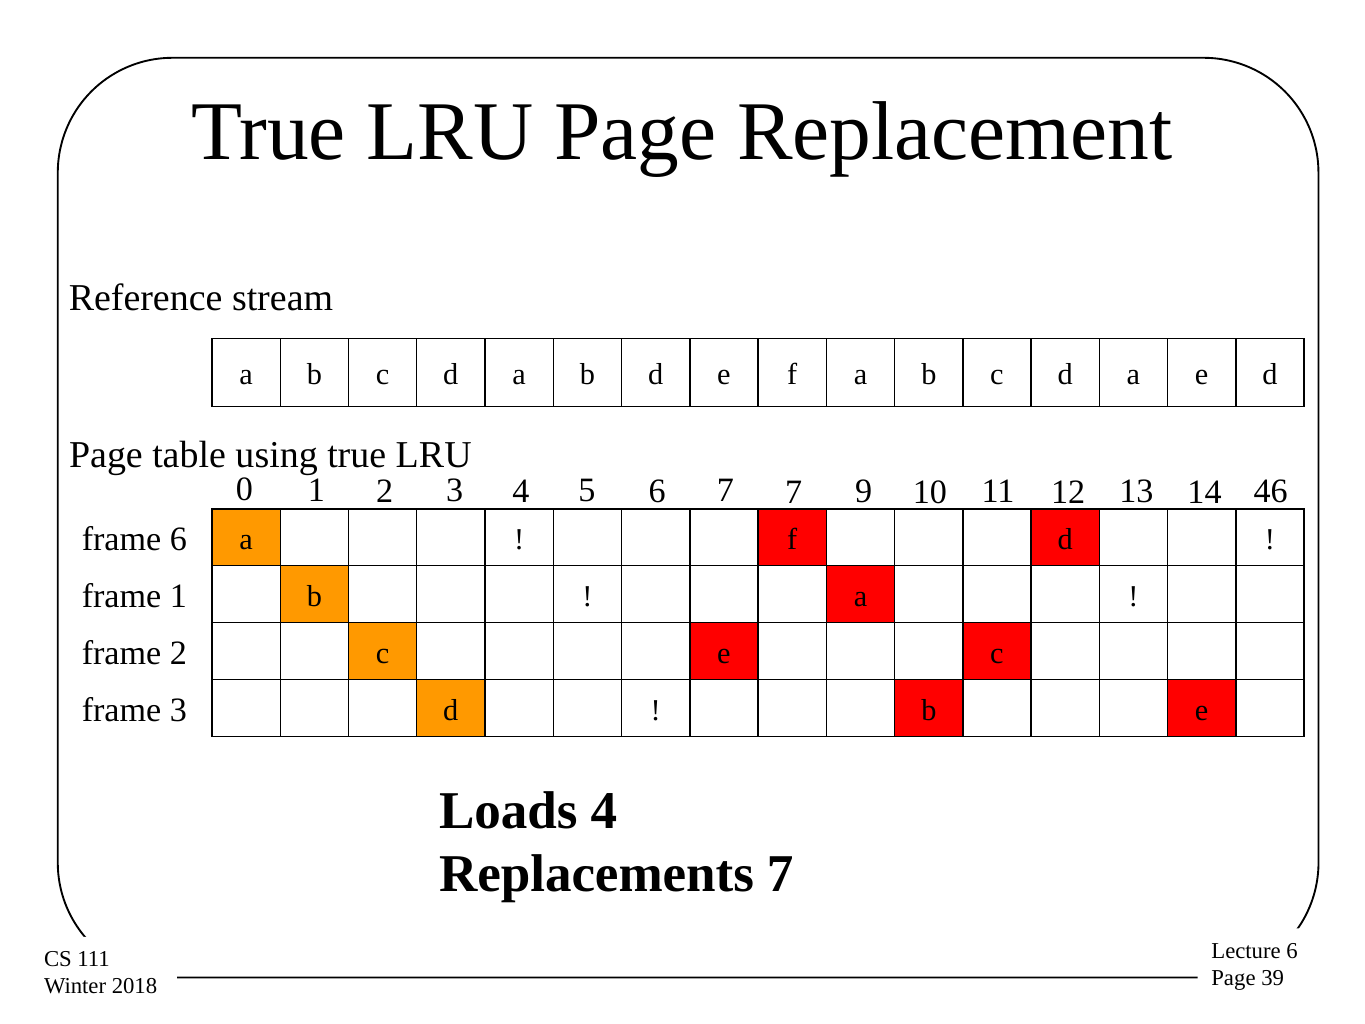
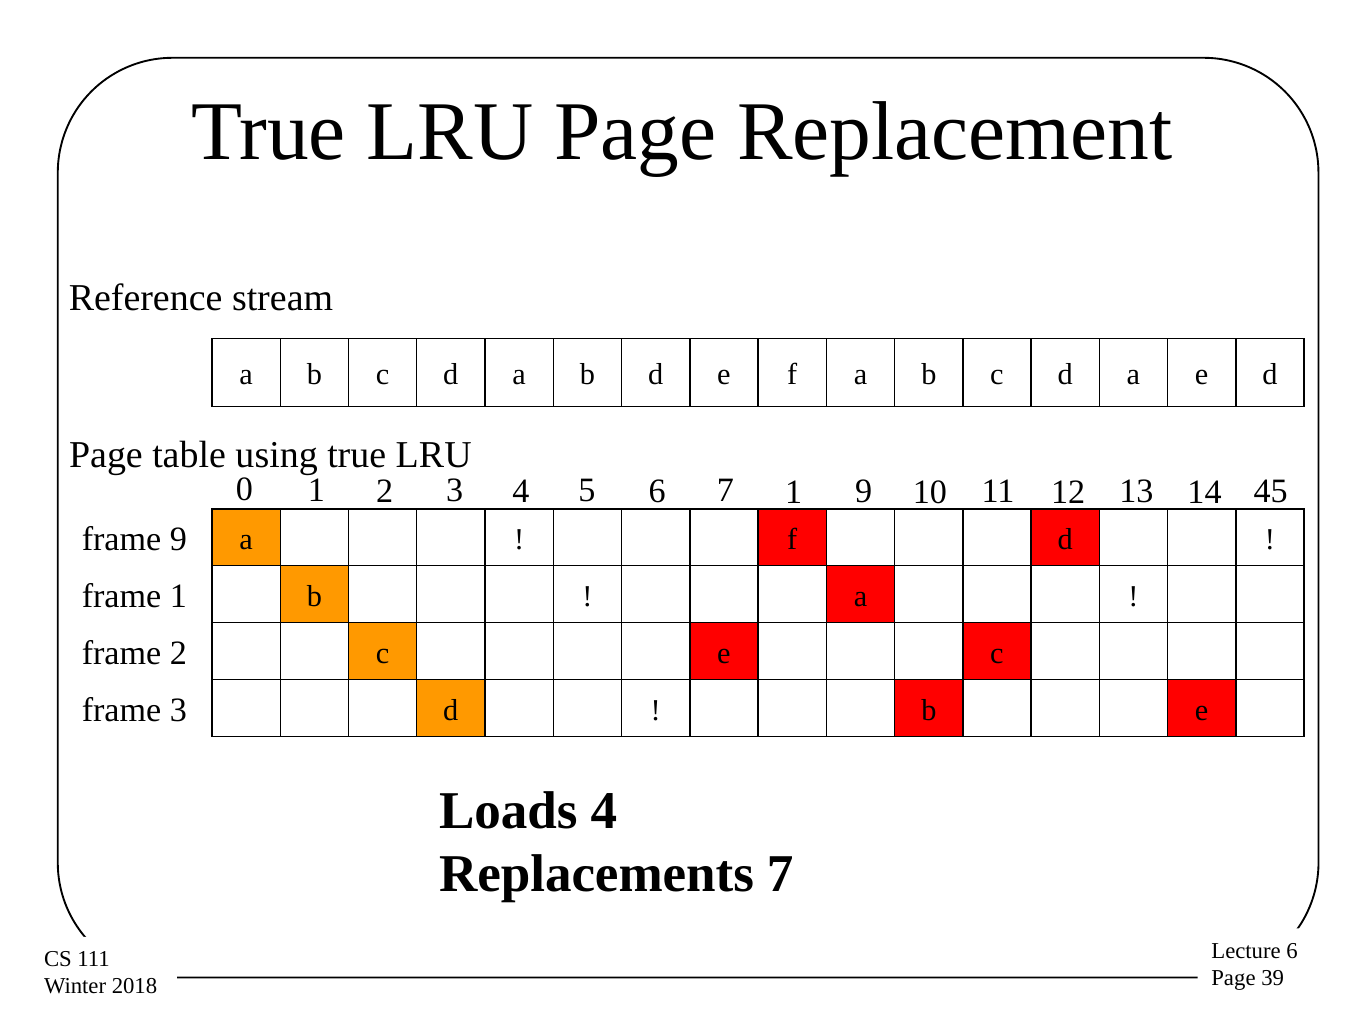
7 7: 7 -> 1 (794, 492)
46: 46 -> 45 (1271, 491)
frame 6: 6 -> 9 (178, 540)
